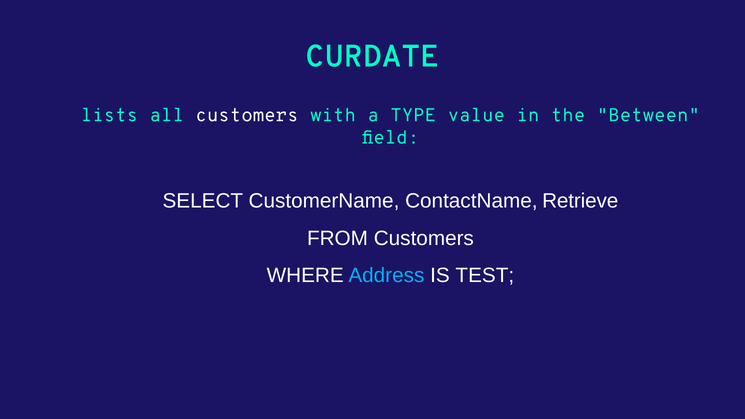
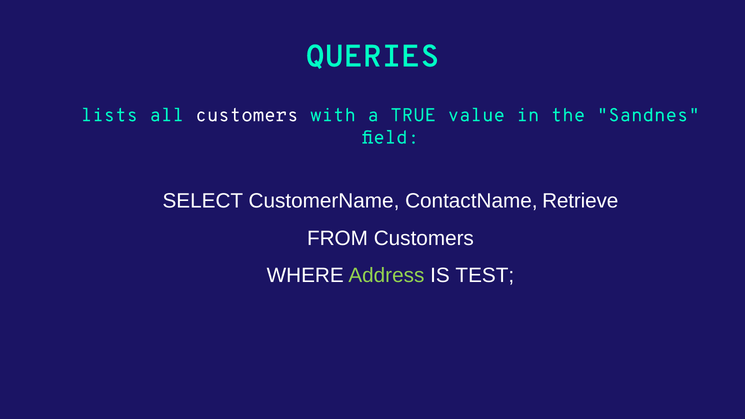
CURDATE: CURDATE -> QUERIES (372, 56)
TYPE: TYPE -> TRUE (413, 115)
Between: Between -> Sandnes (648, 115)
Address colour: light blue -> light green (386, 276)
